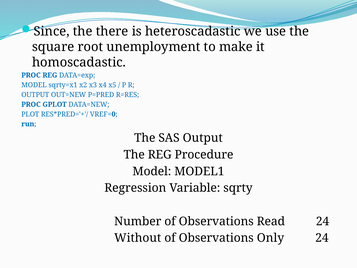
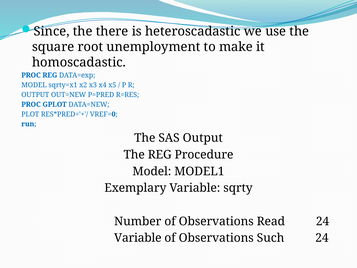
Regression: Regression -> Exemplary (135, 188)
Without: Without -> Variable (138, 238)
Only: Only -> Such (271, 238)
